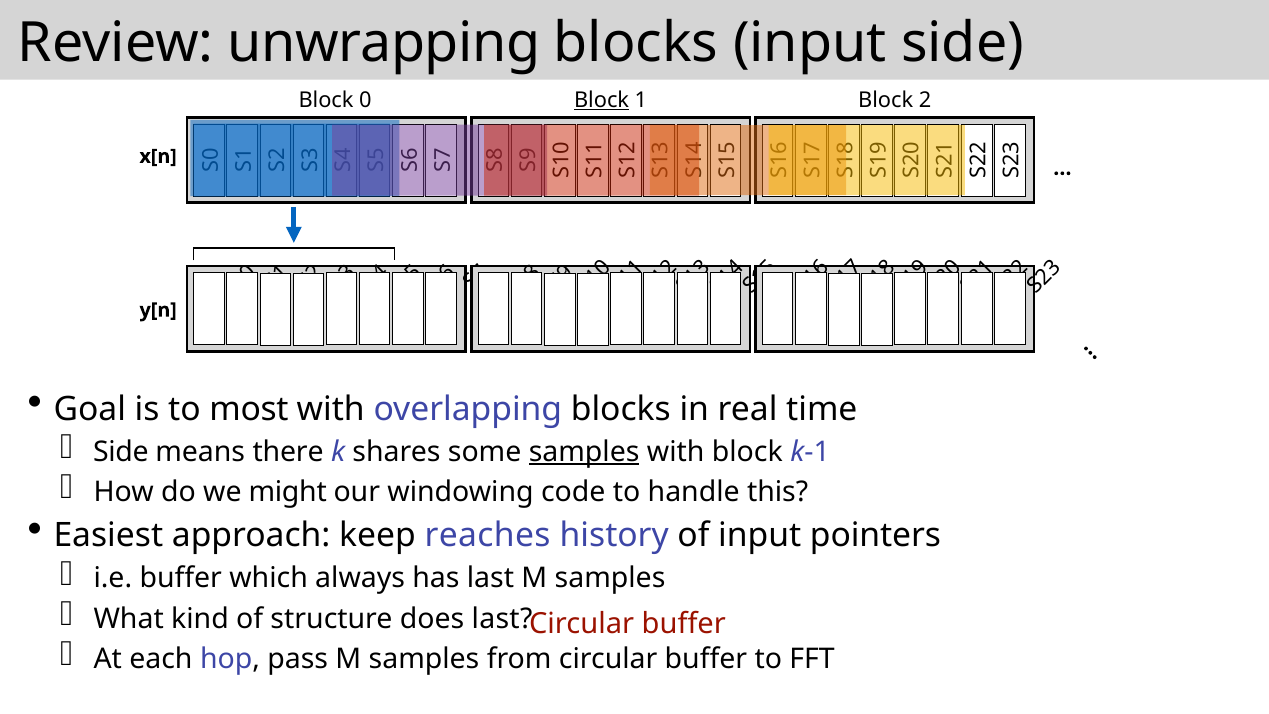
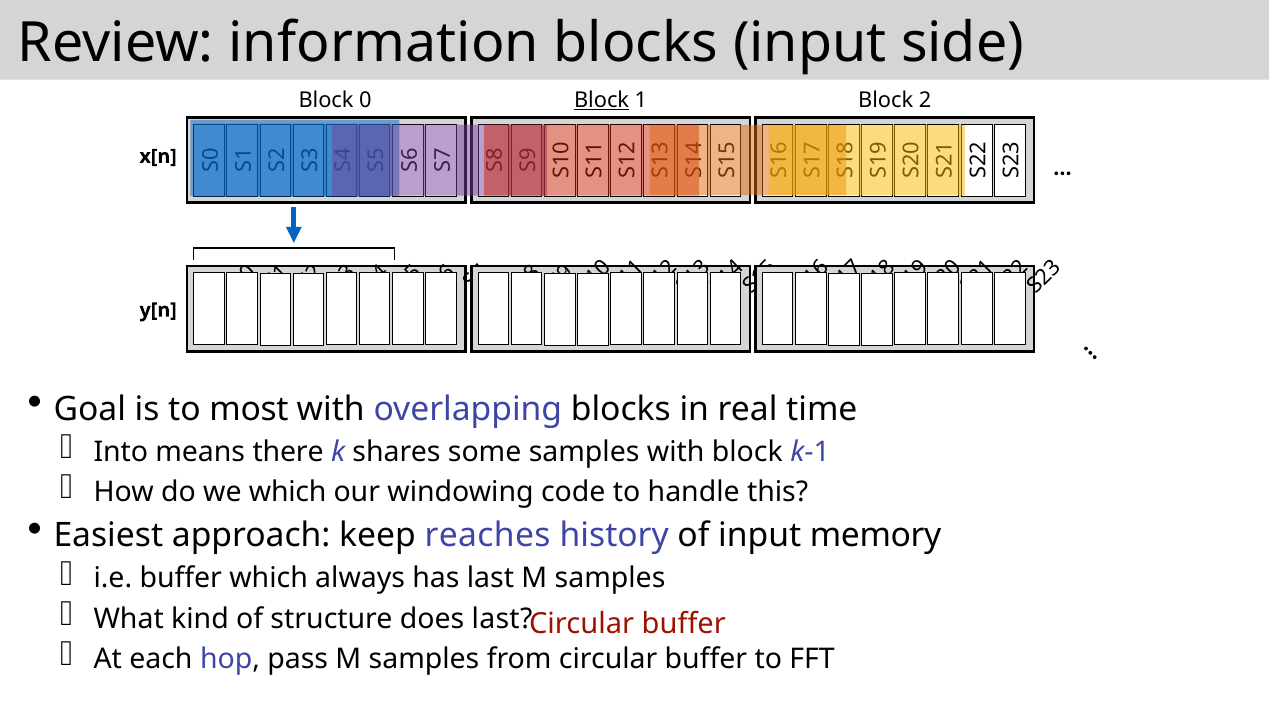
unwrapping: unwrapping -> information (384, 43)
Side: Side -> Into (121, 452)
samples underline: present -> none (584, 452)
we might: might -> which (288, 492)
pointers: pointers -> memory (876, 536)
